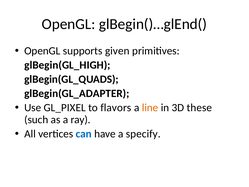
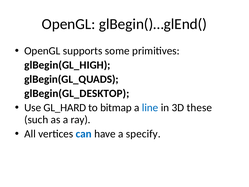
given: given -> some (117, 51)
glBegin(GL_ADAPTER: glBegin(GL_ADAPTER -> glBegin(GL_DESKTOP (77, 93)
GL_PIXEL: GL_PIXEL -> GL_HARD (65, 107)
flavors: flavors -> bitmap (116, 107)
line colour: orange -> blue (150, 107)
